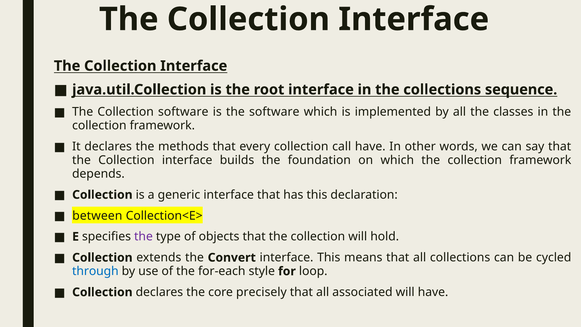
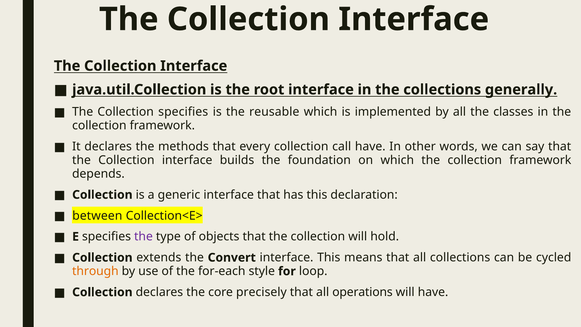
sequence: sequence -> generally (521, 90)
Collection software: software -> specifies (183, 112)
the software: software -> reusable (274, 112)
through colour: blue -> orange (95, 271)
associated: associated -> operations (362, 292)
